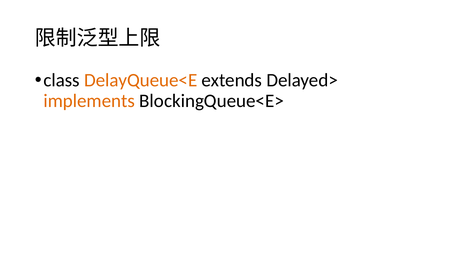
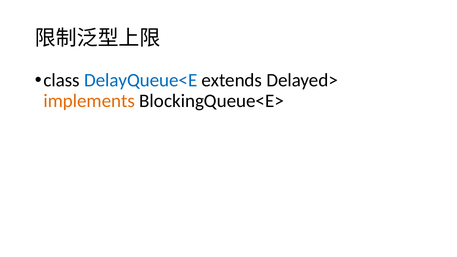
DelayQueue<E colour: orange -> blue (141, 80)
